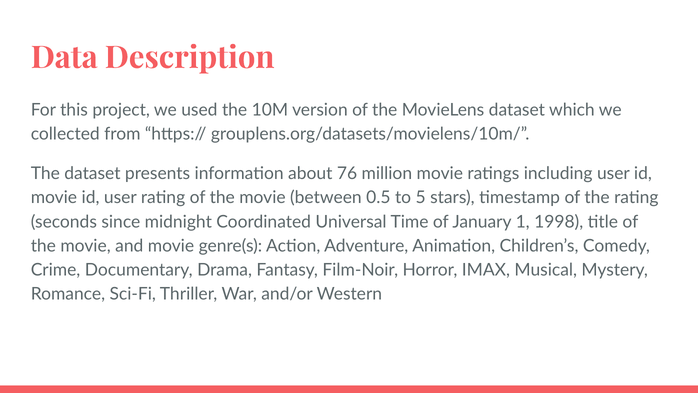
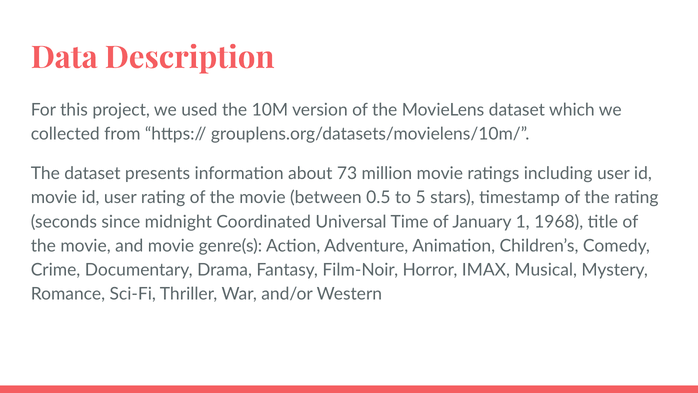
76: 76 -> 73 (347, 173)
1998: 1998 -> 1968 (559, 222)
